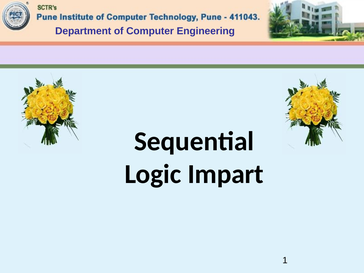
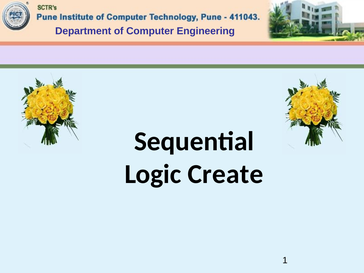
Impart: Impart -> Create (225, 174)
